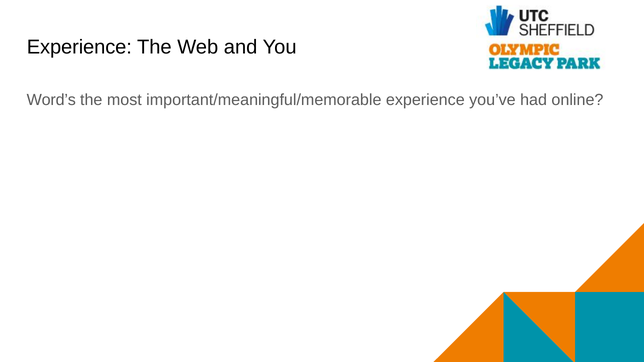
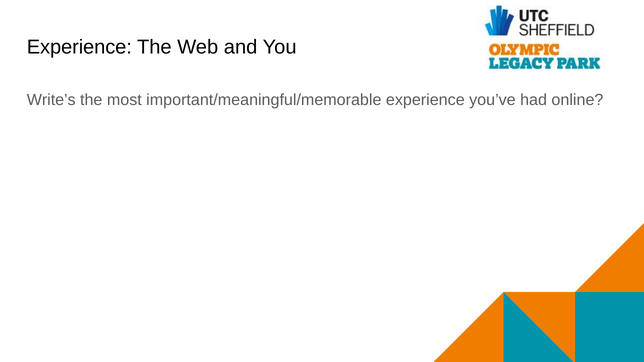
Word’s: Word’s -> Write’s (51, 100)
